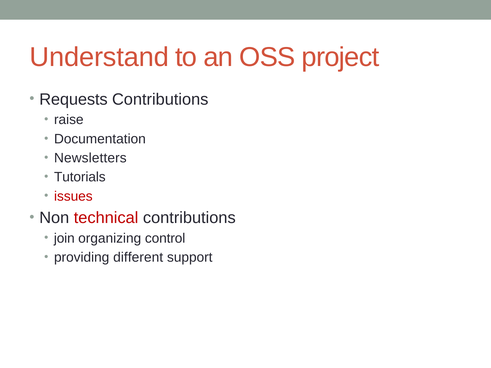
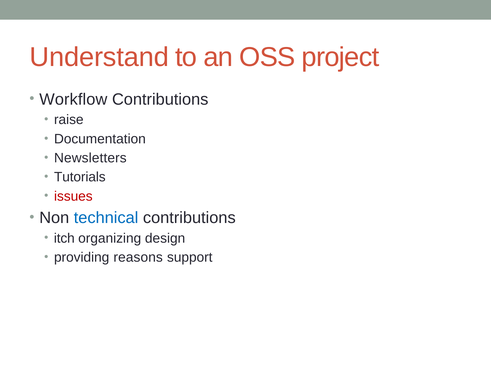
Requests: Requests -> Workflow (73, 99)
technical colour: red -> blue (106, 218)
join: join -> itch (64, 238)
control: control -> design (165, 238)
different: different -> reasons (138, 258)
